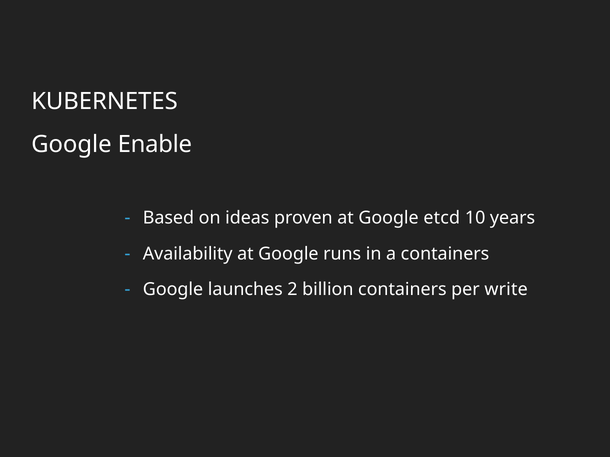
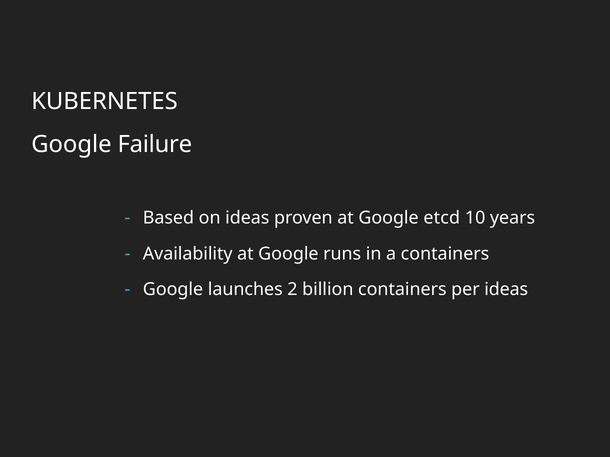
Enable: Enable -> Failure (155, 145)
per write: write -> ideas (506, 290)
